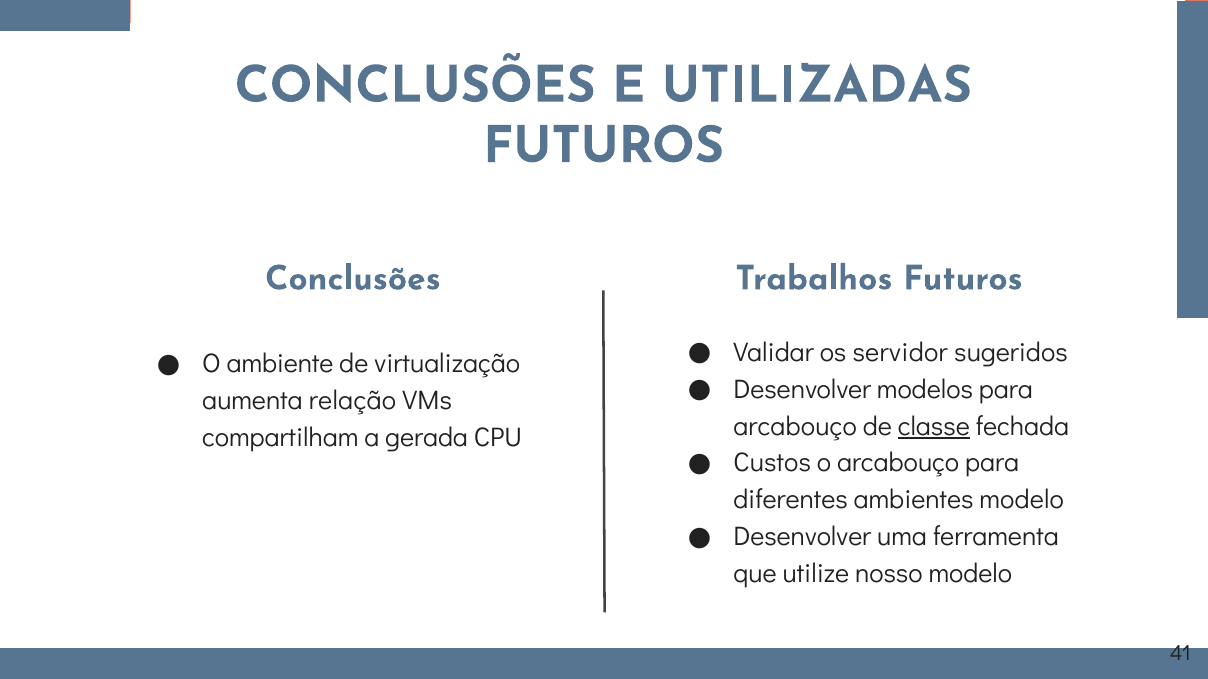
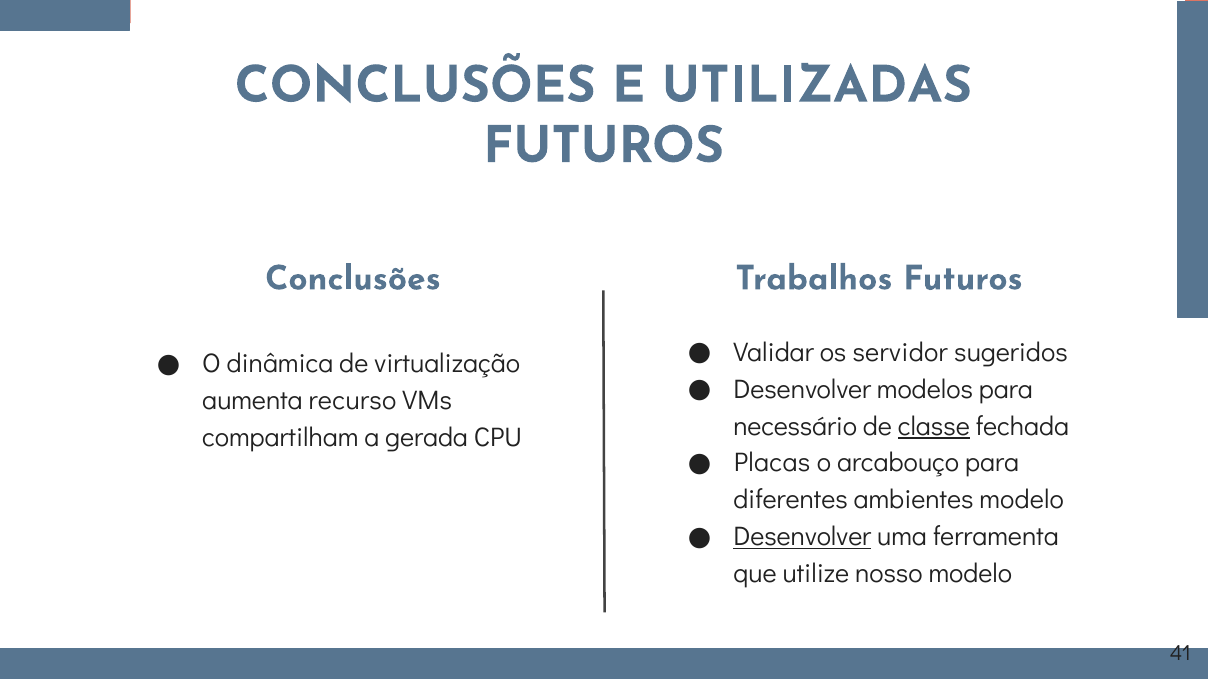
ambiente: ambiente -> dinâmica (280, 364)
relação: relação -> recurso (352, 401)
arcabouço: arcabouço -> necessário (795, 427)
Custos: Custos -> Placas (772, 464)
Desenvolver underline: none -> present (802, 538)
